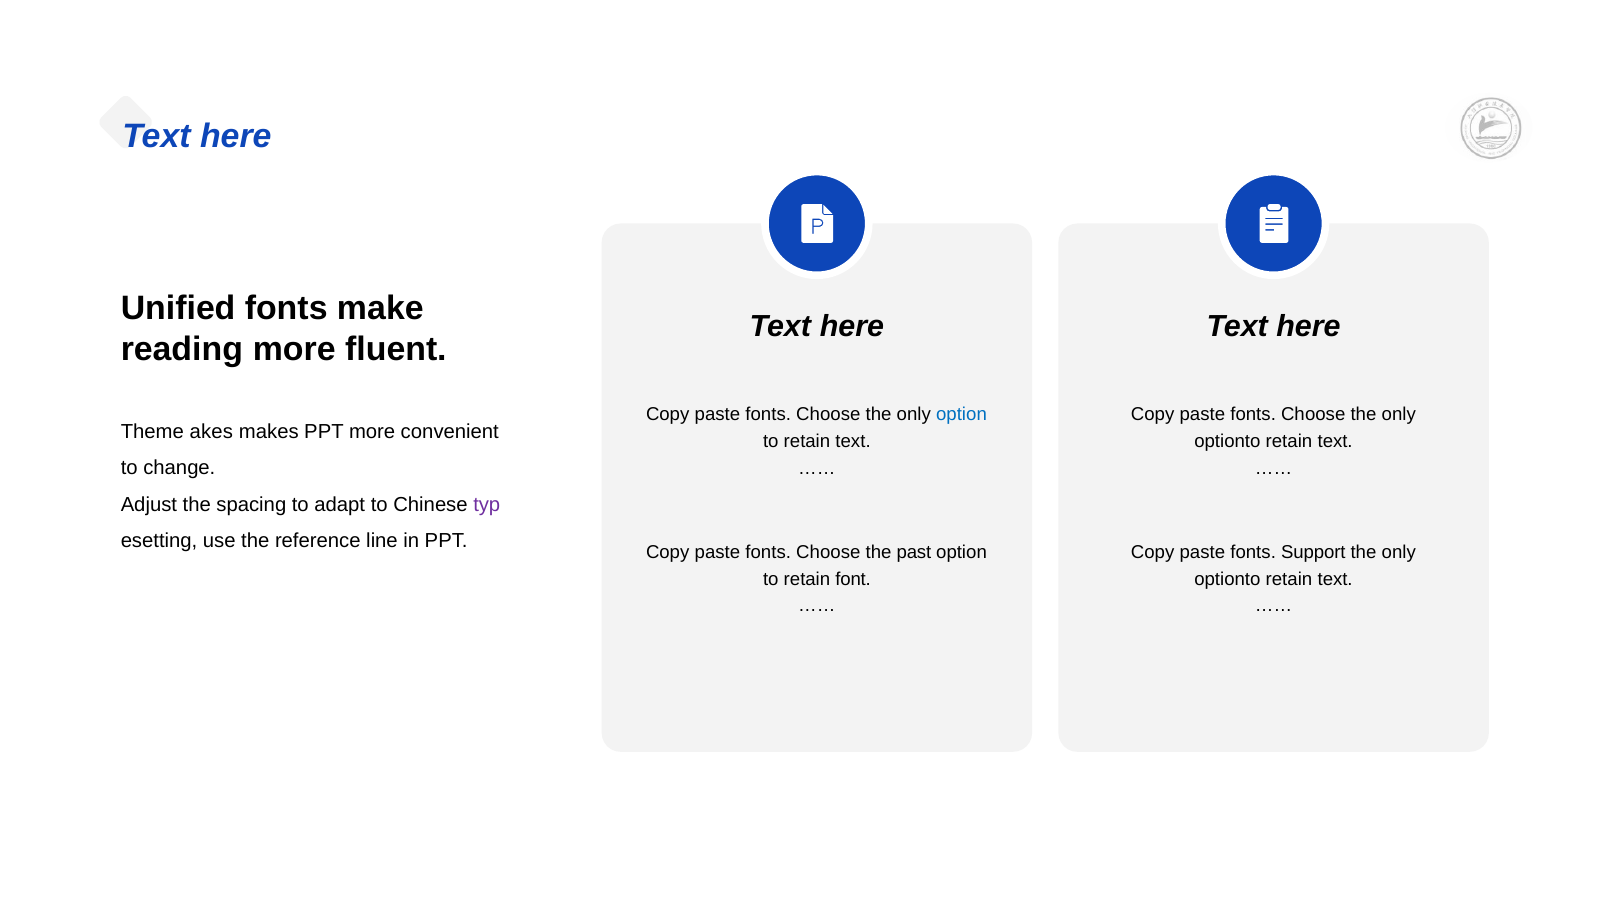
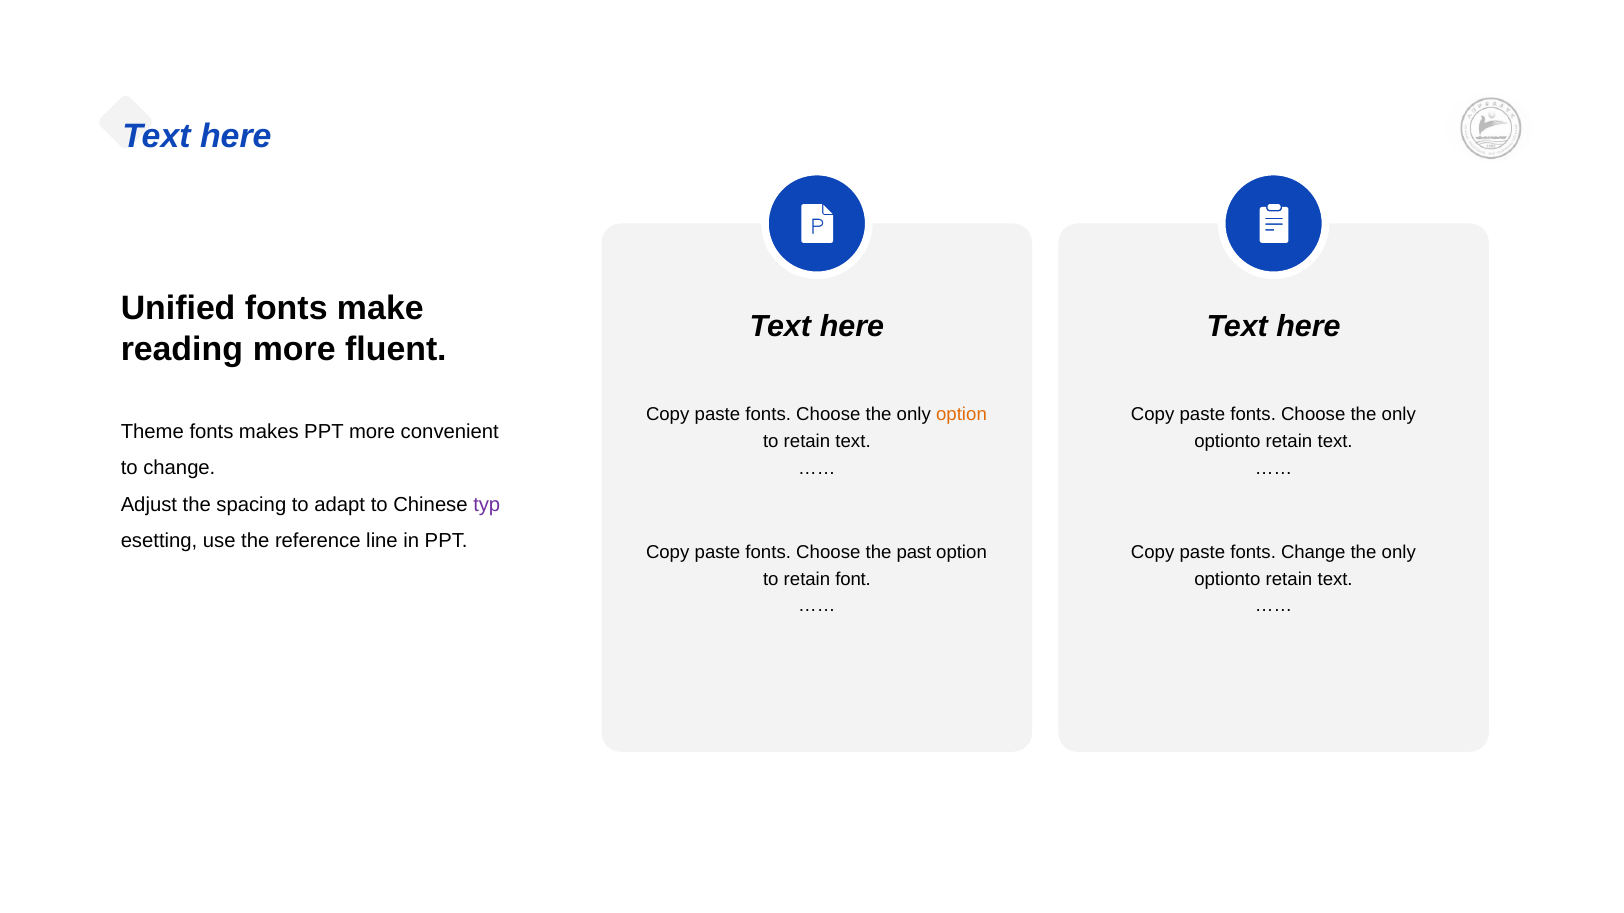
option colour: blue -> orange (961, 415)
Theme akes: akes -> fonts (211, 432)
fonts Support: Support -> Change (1313, 552)
